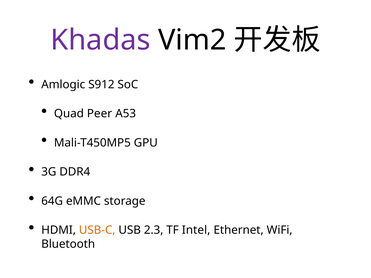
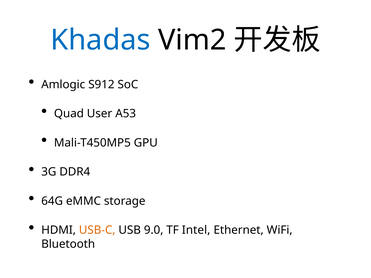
Khadas colour: purple -> blue (100, 40)
Peer: Peer -> User (100, 114)
2.3: 2.3 -> 9.0 (154, 230)
